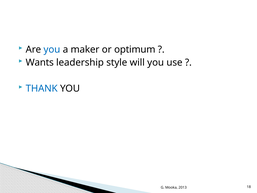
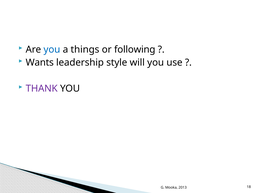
maker: maker -> things (85, 49)
optimum: optimum -> following (135, 49)
THANK colour: blue -> purple (42, 88)
